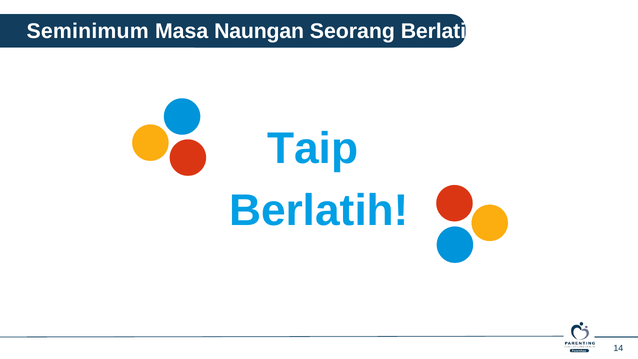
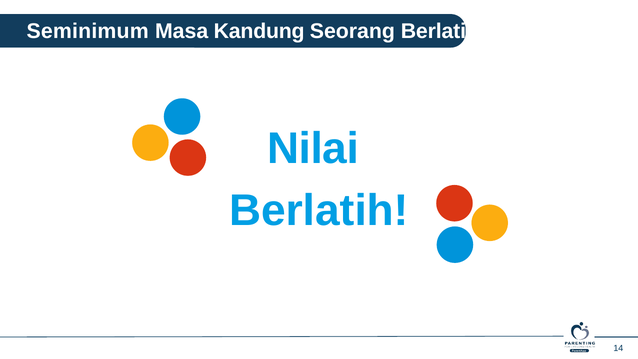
Naungan: Naungan -> Kandung (259, 31)
Taip: Taip -> Nilai (313, 148)
